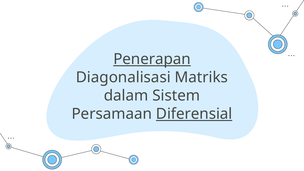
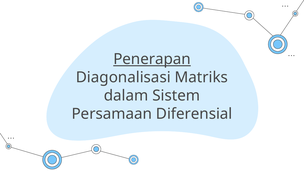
Diferensial underline: present -> none (194, 114)
